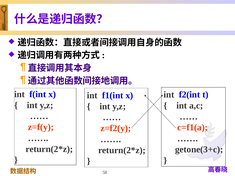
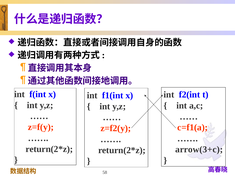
getone(3+c: getone(3+c -> arrow(3+c (199, 150)
